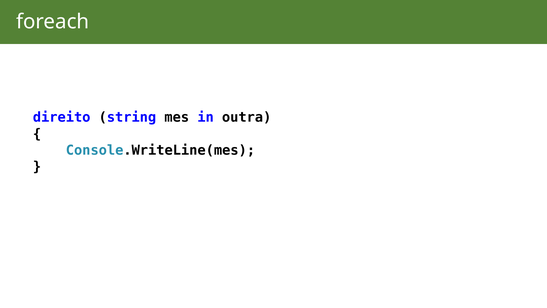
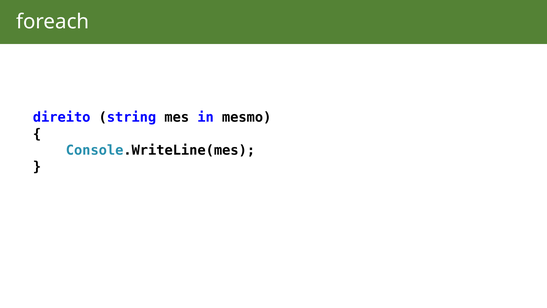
outra: outra -> mesmo (247, 117)
